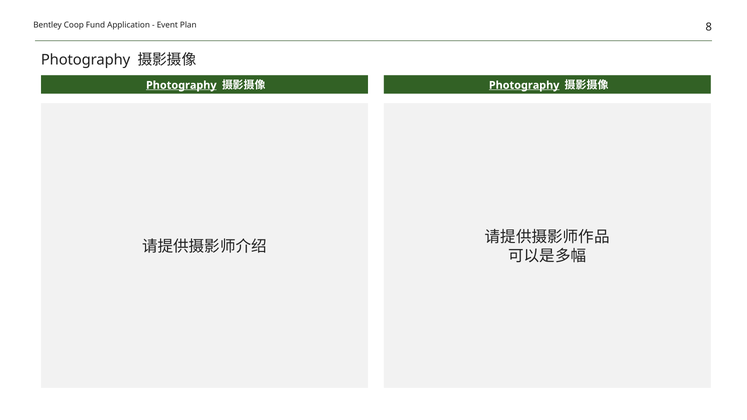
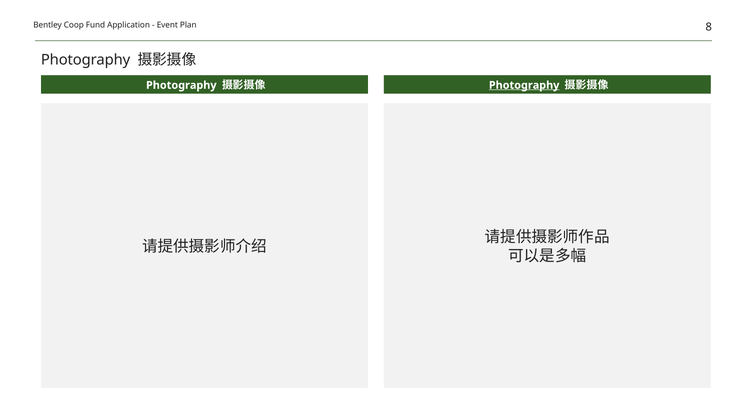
Photography underline: present -> none (181, 85)
